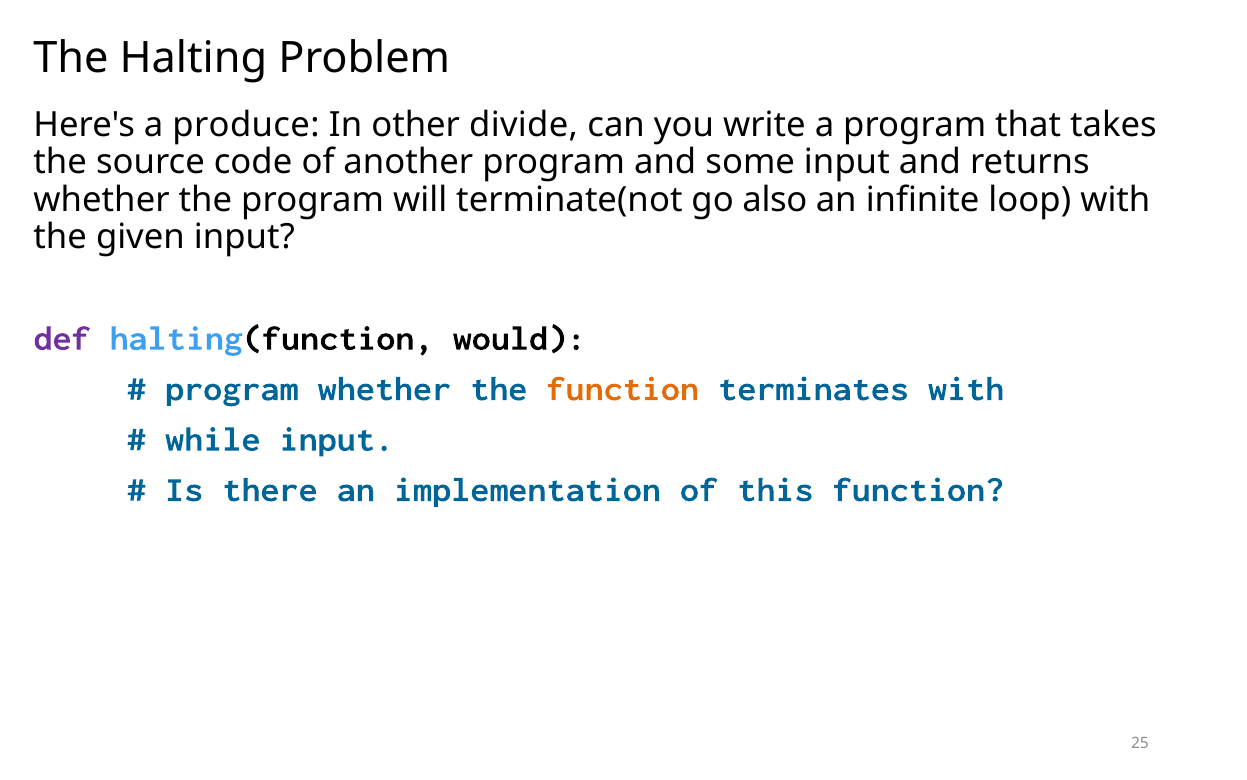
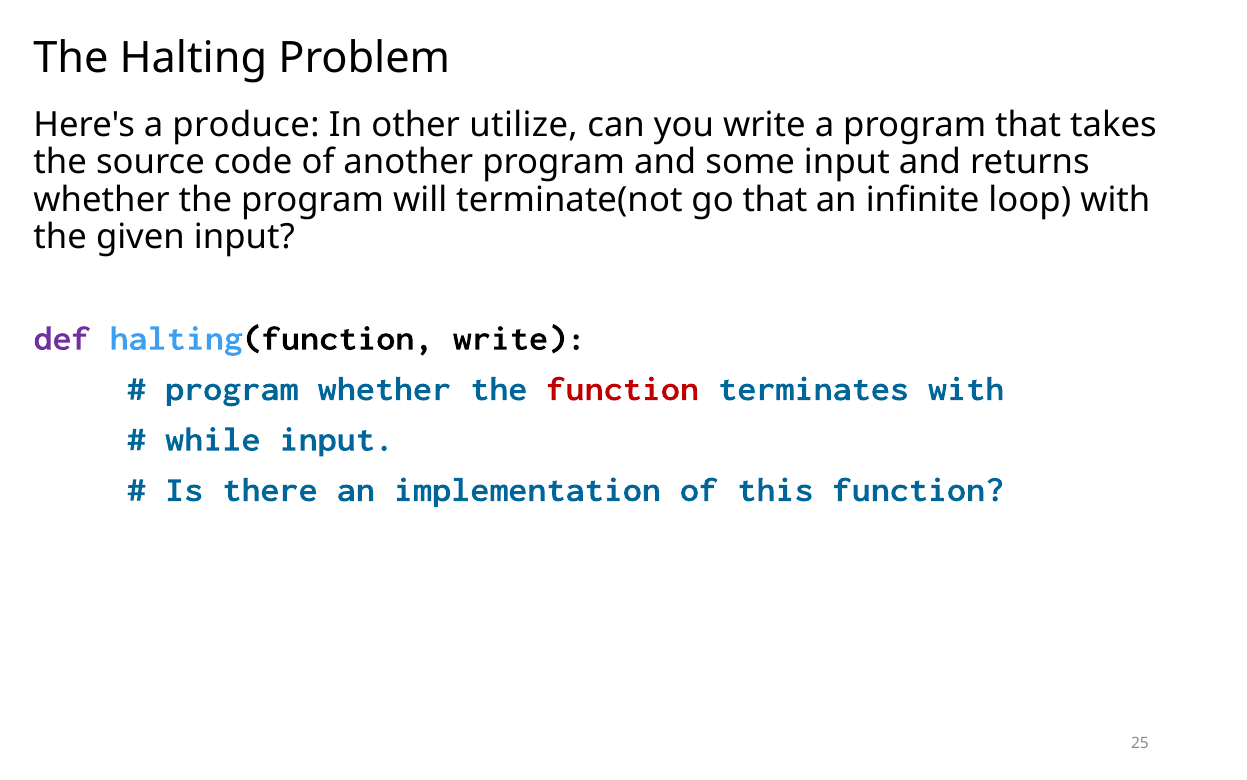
divide: divide -> utilize (524, 125)
go also: also -> that (775, 200)
halting(function would: would -> write (519, 338)
function colour: orange -> red (623, 388)
